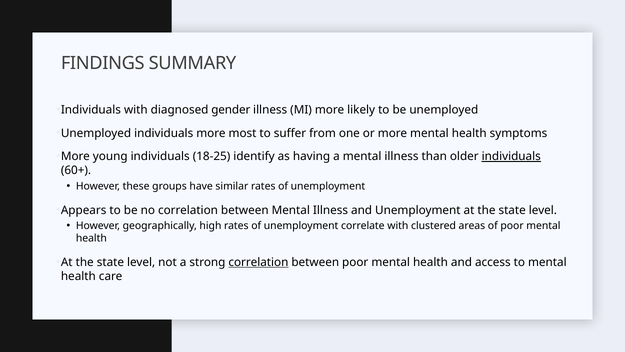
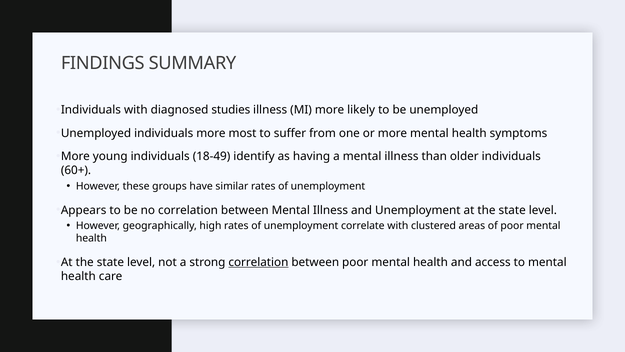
gender: gender -> studies (231, 110)
18-25: 18-25 -> 18-49 (212, 156)
individuals underline: present -> none (511, 156)
